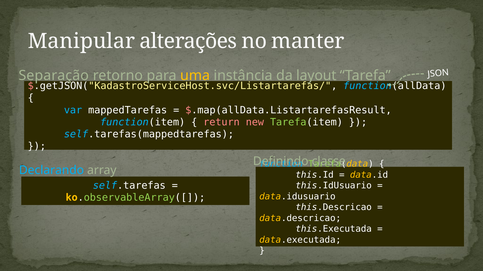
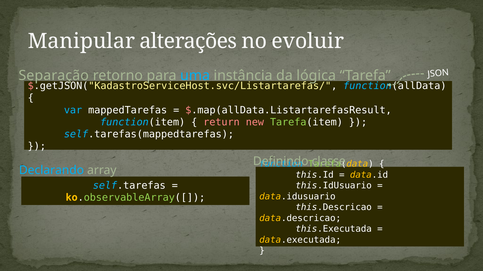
manter: manter -> evoluir (308, 41)
uma colour: yellow -> light blue (195, 76)
layout: layout -> lógica (316, 76)
